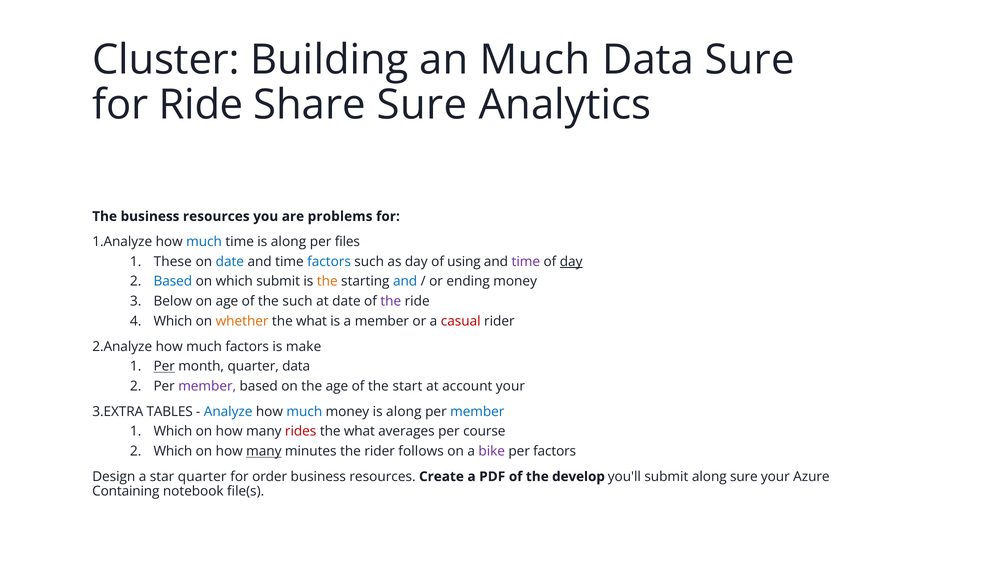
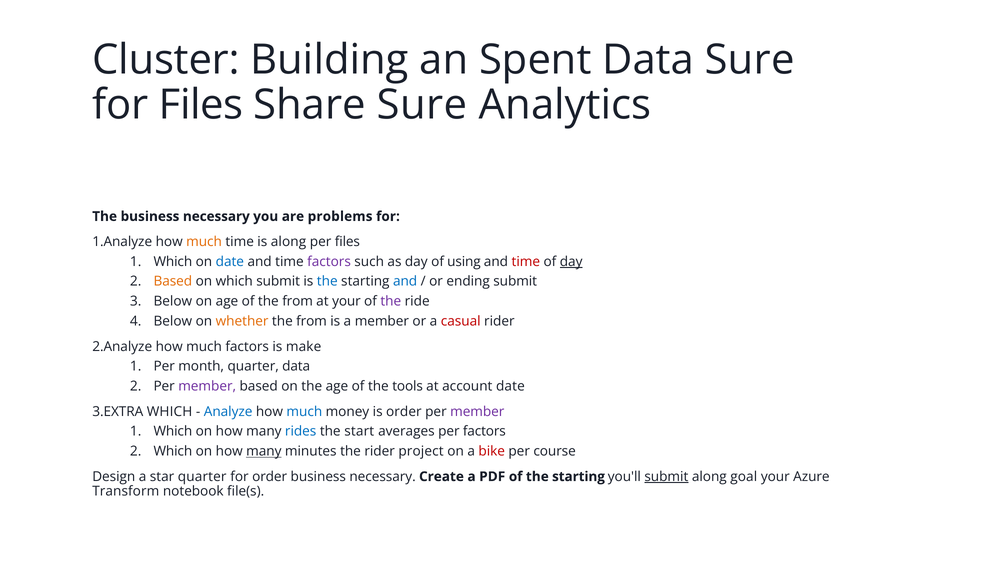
an Much: Much -> Spent (535, 60)
for Ride: Ride -> Files (201, 105)
The business resources: resources -> necessary (216, 217)
much colour: blue -> orange (204, 242)
These: These -> Which (173, 262)
factors colour: blue -> purple (329, 262)
time colour: purple -> red (526, 262)
Based colour: blue -> orange (173, 282)
the colour: orange -> blue (327, 282)
ending money: money -> submit (515, 282)
of the such: such -> from (298, 302)
at date: date -> your (347, 302)
Which: Which -> Below (173, 322)
what: what -> from (312, 322)
Per underline: present -> none (164, 367)
start: start -> tools (408, 387)
account your: your -> date (510, 387)
TABLES: TABLES -> WHICH (170, 412)
money is along: along -> order (404, 412)
member colour: blue -> purple (477, 412)
rides colour: red -> blue (301, 432)
what: what -> start (359, 432)
per course: course -> factors (484, 432)
follows: follows -> project (421, 452)
bike colour: purple -> red (492, 452)
per factors: factors -> course (555, 452)
resources: resources -> necessary (383, 477)
of the develop: develop -> starting (578, 477)
submit underline: none -> present (666, 477)
along sure: sure -> goal (744, 477)
Containing: Containing -> Transform (126, 492)
